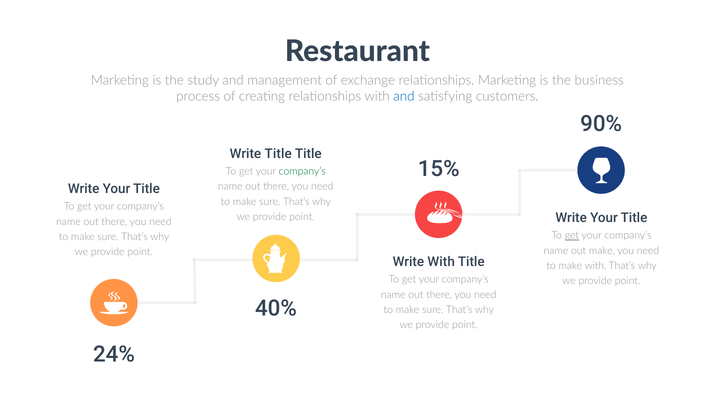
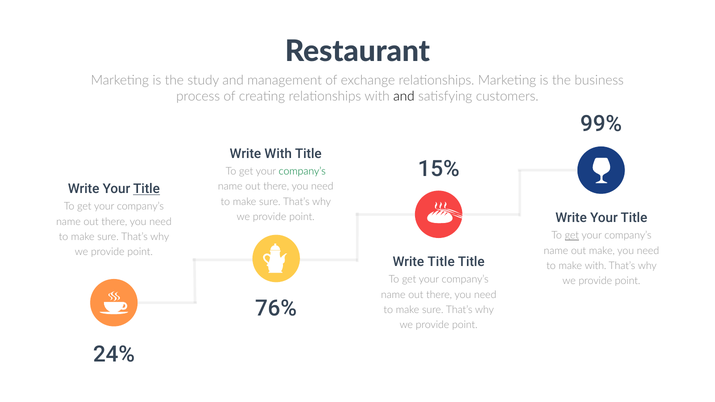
and colour: blue -> black (404, 96)
90%: 90% -> 99% (601, 124)
Write Title: Title -> With (278, 154)
Title underline: none -> present (147, 189)
Write With: With -> Title (441, 262)
40%: 40% -> 76% (276, 309)
